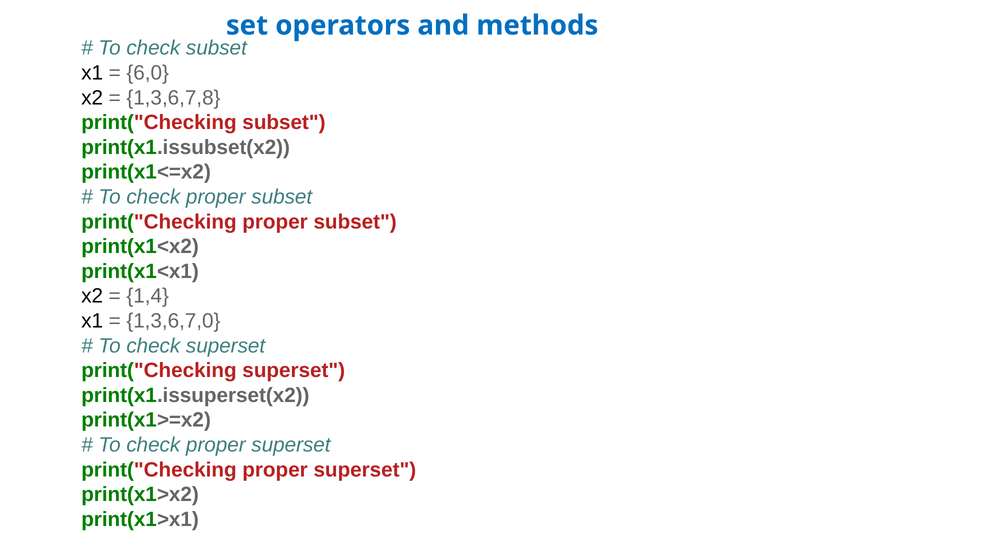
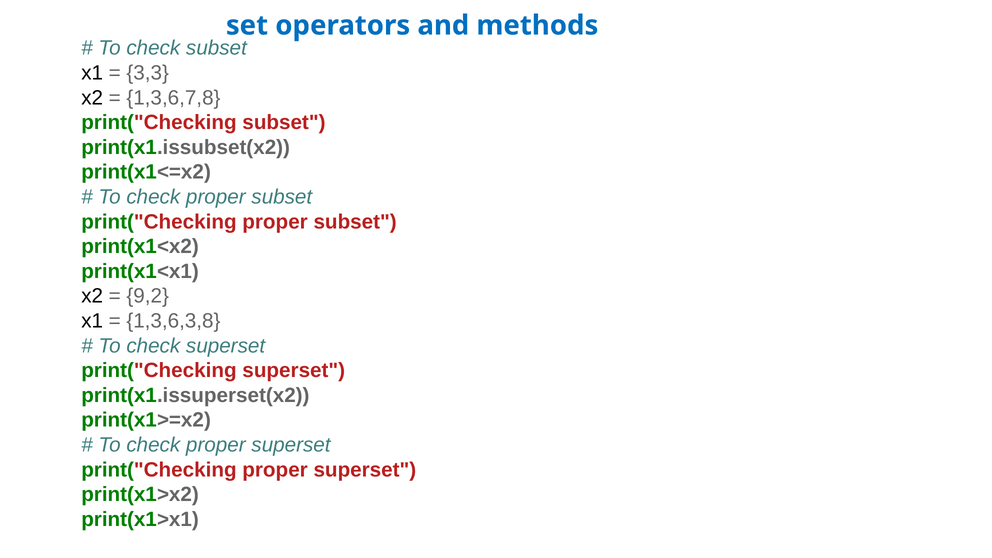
6,0: 6,0 -> 3,3 (148, 73)
1,4: 1,4 -> 9,2 (148, 296)
1,3,6,7,0: 1,3,6,7,0 -> 1,3,6,3,8 (173, 321)
